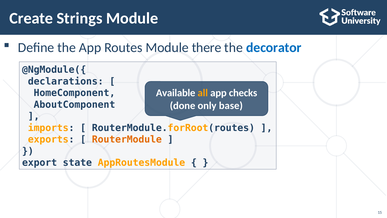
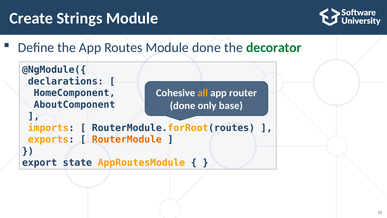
Module there: there -> done (206, 48)
decorator colour: blue -> green (274, 48)
Available: Available -> Cohesive (176, 93)
checks: checks -> router (243, 93)
